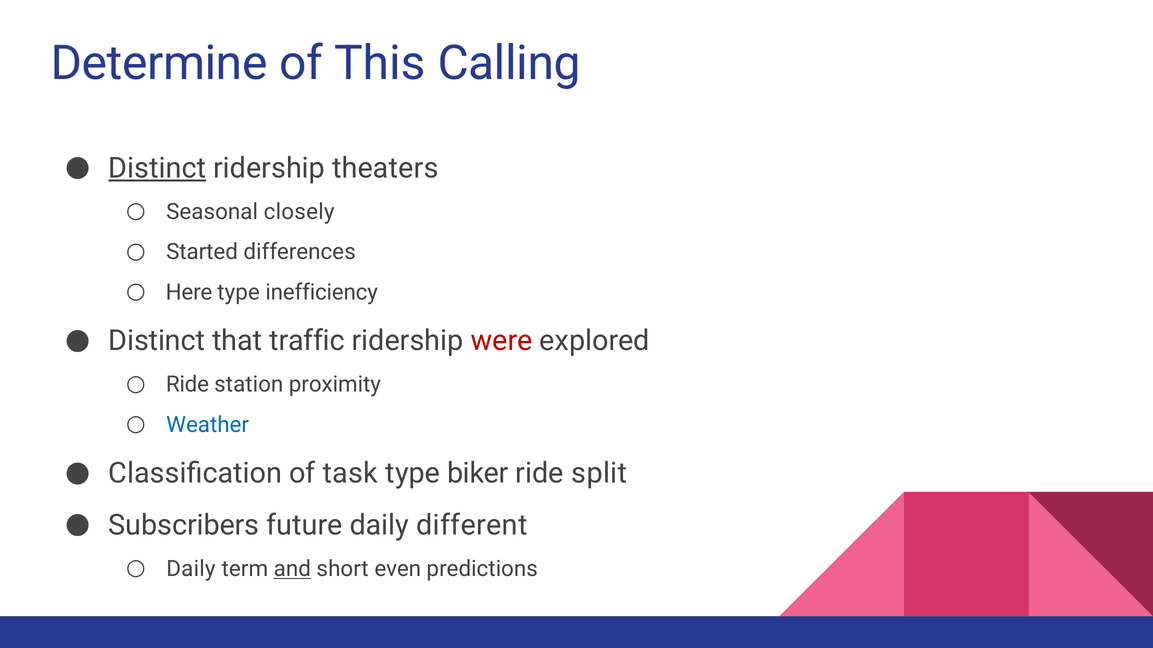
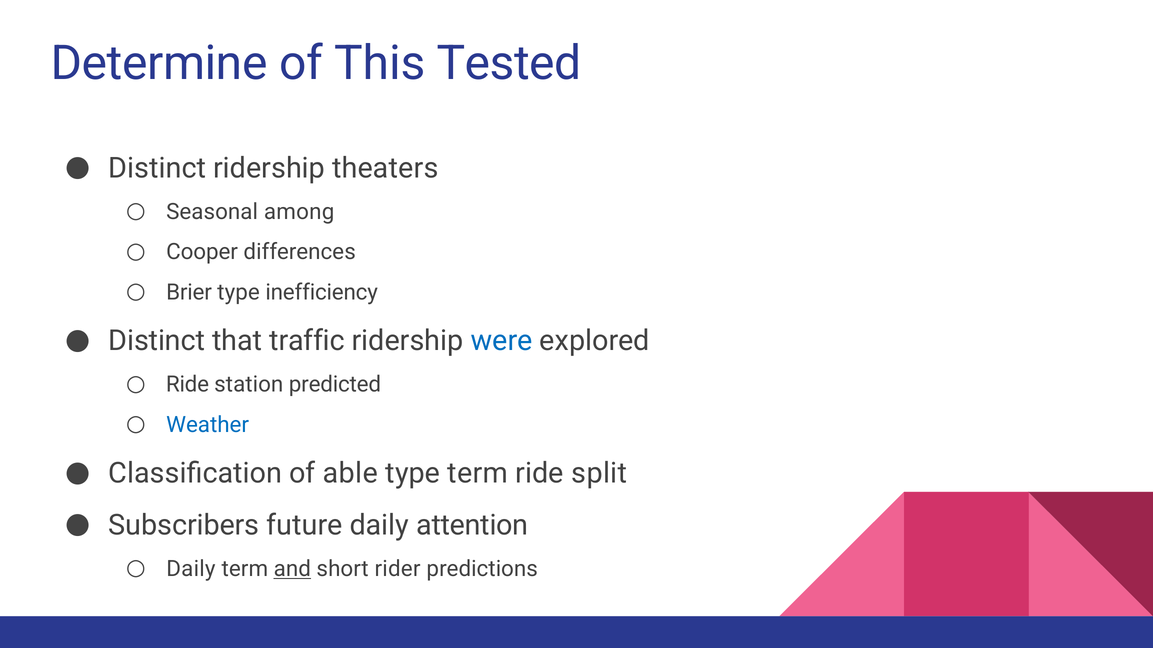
Calling: Calling -> Tested (509, 63)
Distinct underline: present -> none (157, 168)
closely: closely -> among (299, 212)
Started: Started -> Cooper (202, 252)
Here: Here -> Brier (189, 293)
were colour: red -> blue (502, 341)
proximity: proximity -> predicted (335, 385)
task: task -> able (350, 474)
type biker: biker -> term (478, 474)
different: different -> attention (472, 526)
even: even -> rider (398, 569)
